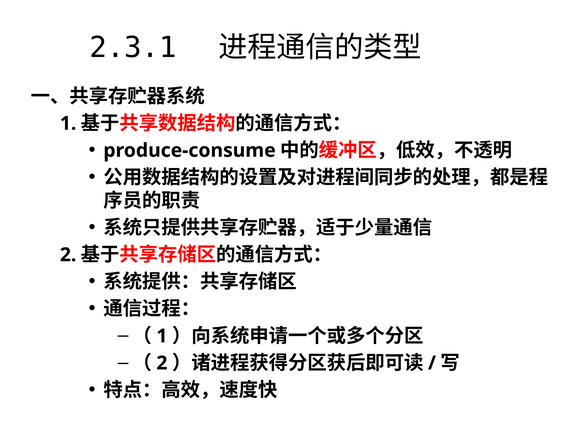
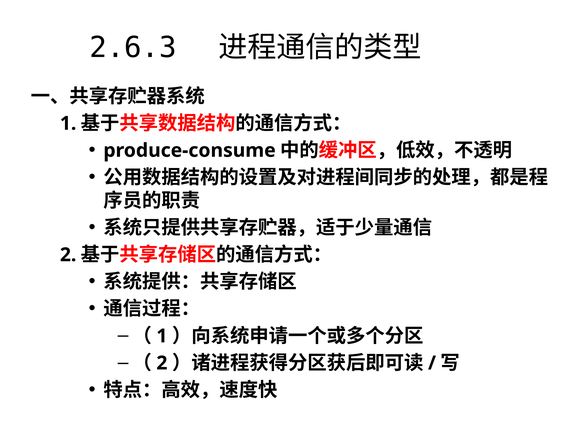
2.3.1: 2.3.1 -> 2.6.3 (133, 48)
